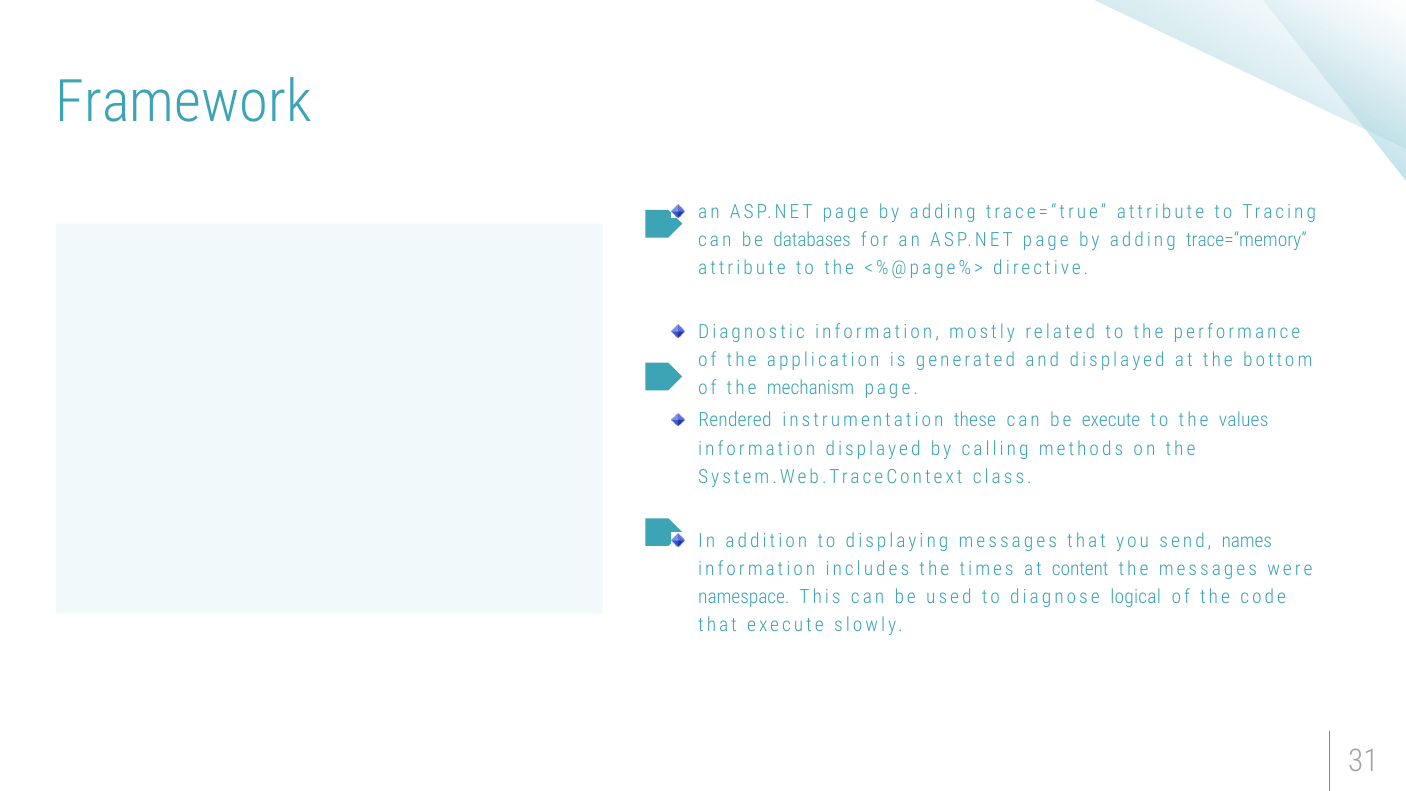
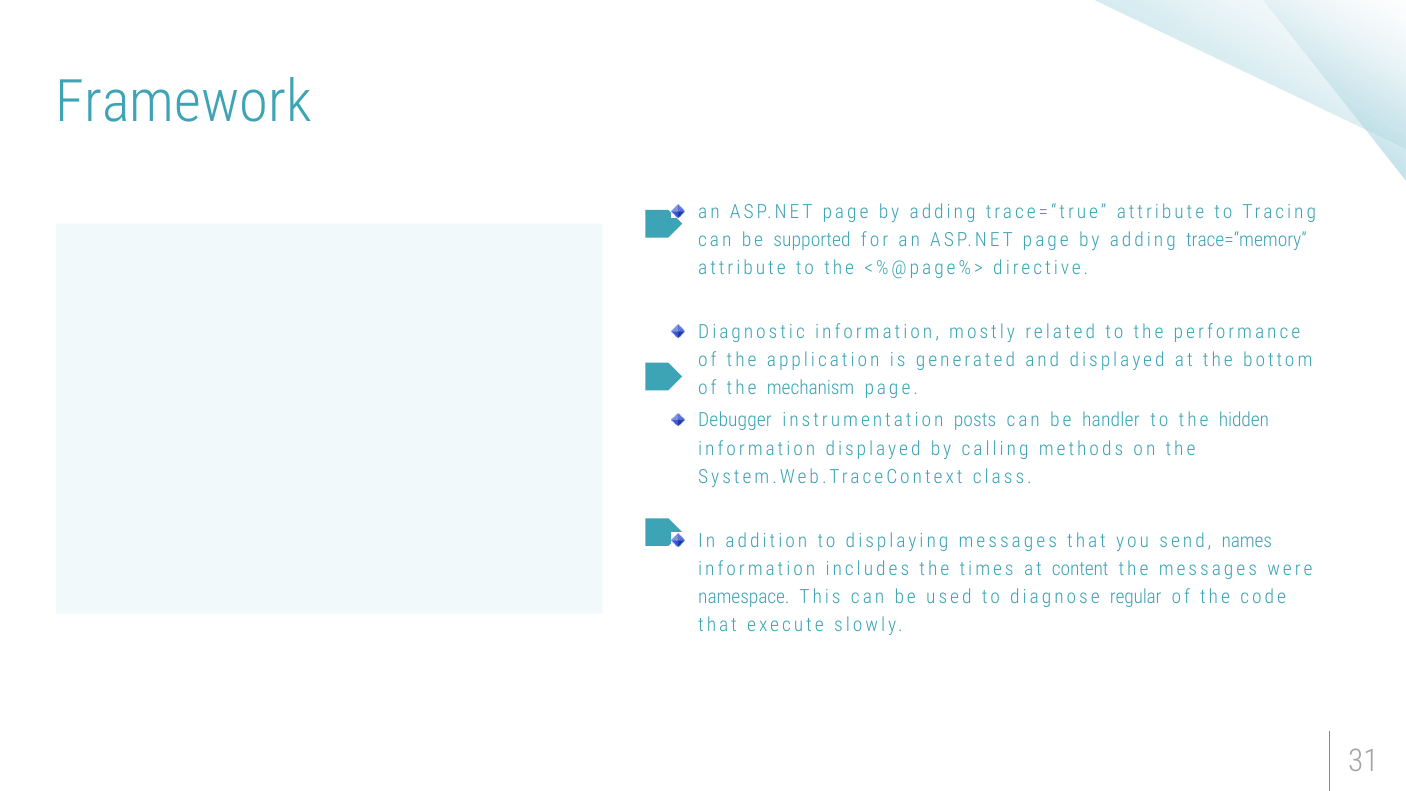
databases: databases -> supported (812, 240)
Rendered: Rendered -> Debugger (735, 420)
these: these -> posts (975, 420)
be execute: execute -> handler (1111, 420)
values: values -> hidden (1244, 420)
logical: logical -> regular (1136, 597)
